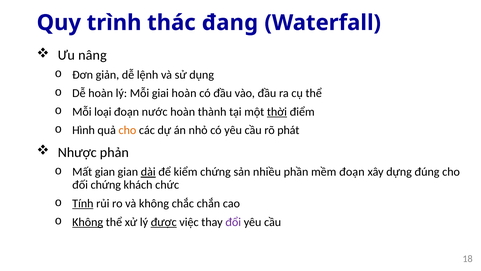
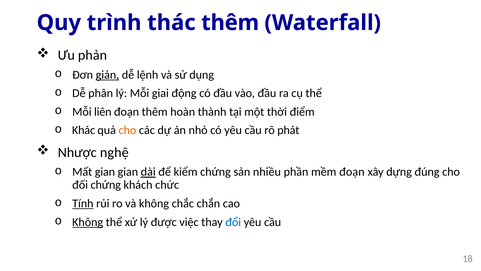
thác đang: đang -> thêm (230, 23)
nâng: nâng -> phản (92, 55)
giản underline: none -> present (107, 75)
Dễ hoàn: hoàn -> phân (101, 93)
giai hoàn: hoàn -> động (184, 93)
loại: loại -> liên (103, 112)
đoạn nước: nước -> thêm (155, 112)
thời underline: present -> none (277, 112)
Hình: Hình -> Khác (84, 130)
phản: phản -> nghệ (114, 152)
được underline: present -> none (164, 222)
đổi colour: purple -> blue (233, 222)
